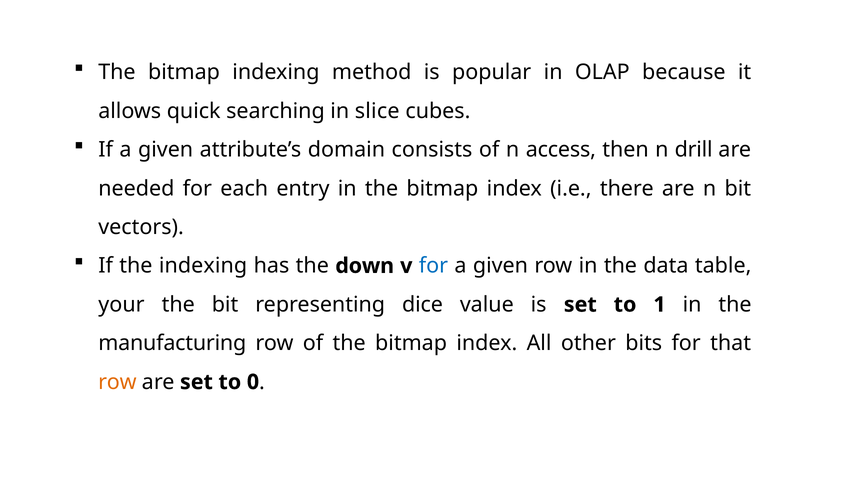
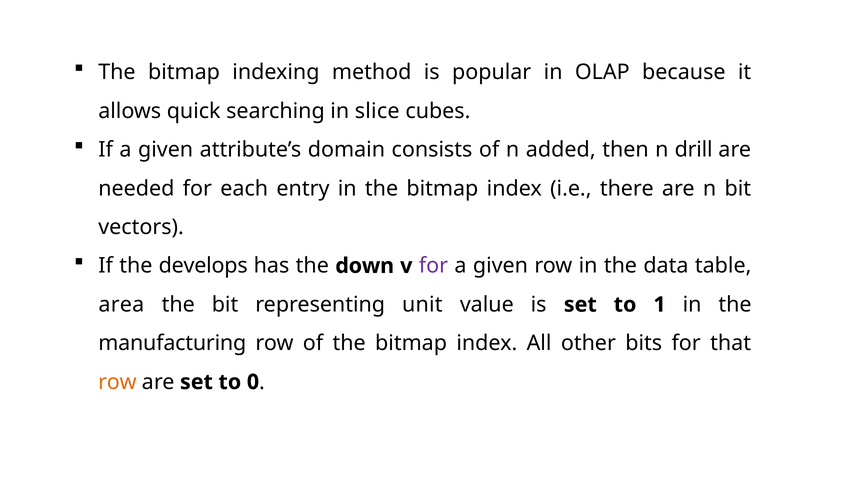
access: access -> added (561, 150)
the indexing: indexing -> develops (203, 266)
for colour: blue -> purple (433, 266)
your: your -> area (121, 304)
dice: dice -> unit (422, 304)
